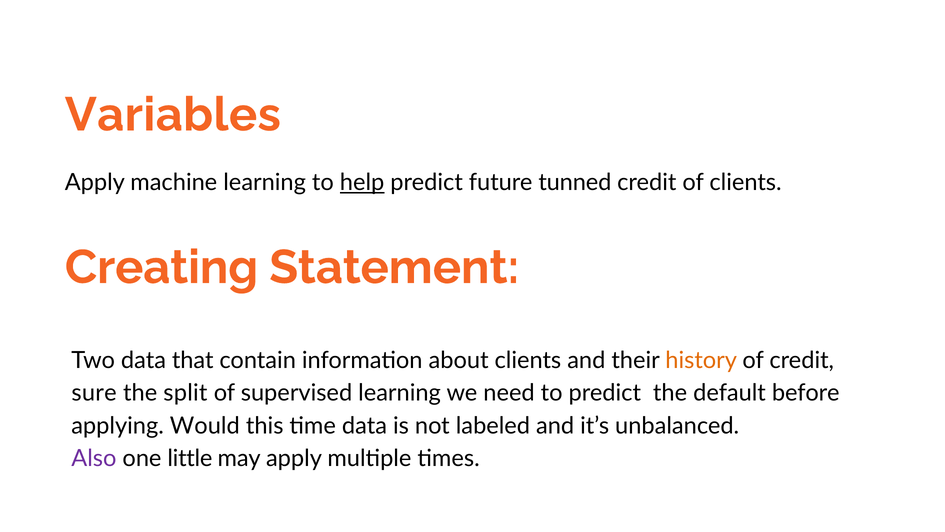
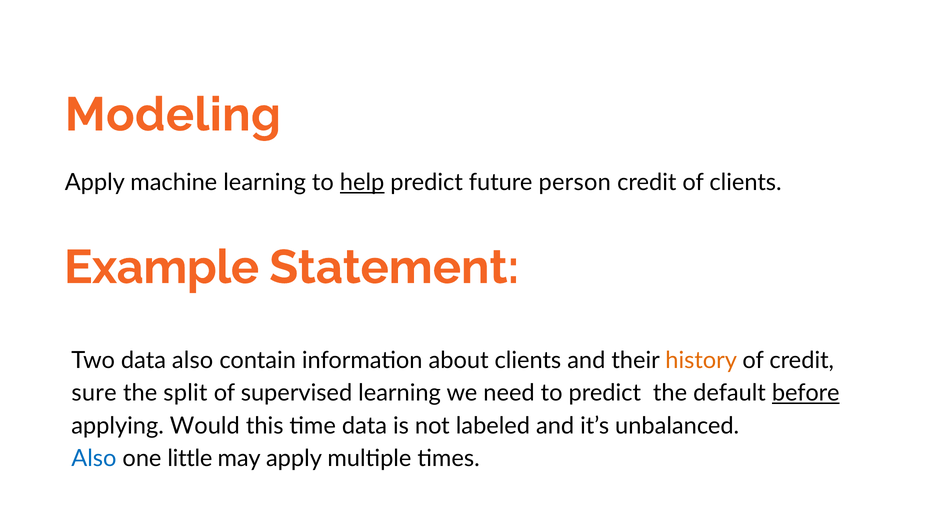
Variables: Variables -> Modeling (173, 115)
tunned: tunned -> person (575, 183)
Creating: Creating -> Example (162, 267)
data that: that -> also (193, 360)
before underline: none -> present (806, 393)
Also colour: purple -> blue (94, 458)
